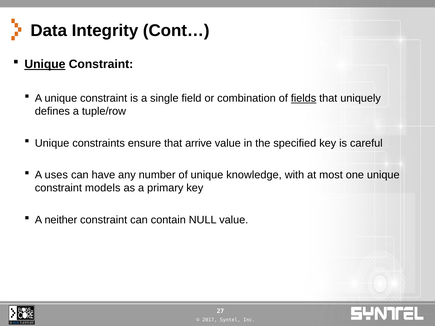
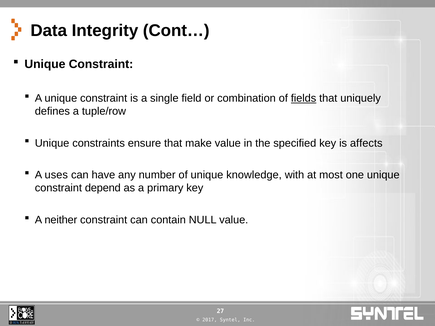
Unique underline: present -> none (45, 64)
arrive: arrive -> make (198, 143)
careful: careful -> affects (366, 143)
models: models -> depend (103, 188)
